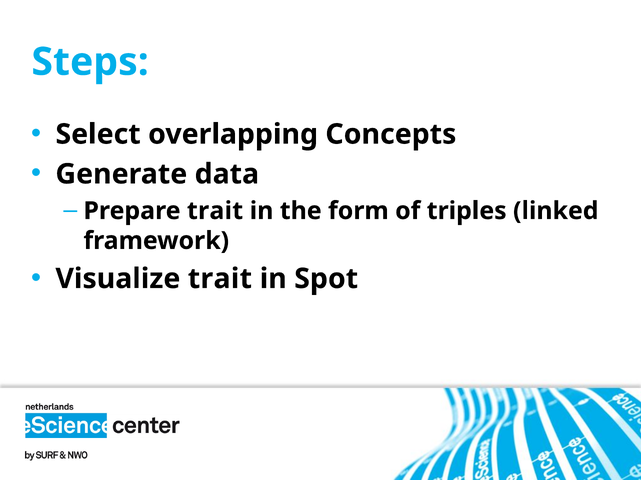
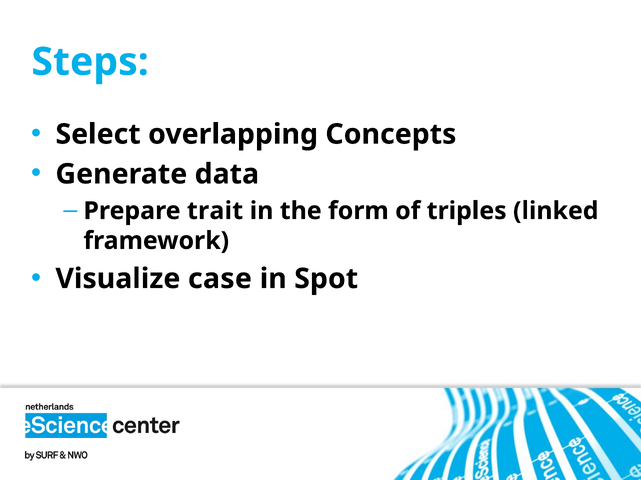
Visualize trait: trait -> case (220, 279)
